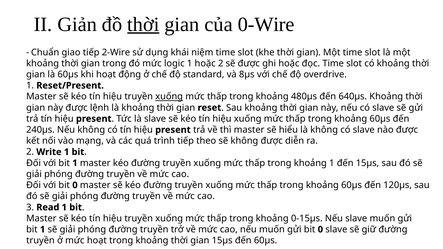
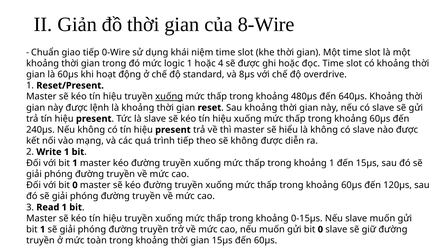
thời underline: present -> none (143, 24)
0-Wire: 0-Wire -> 8-Wire (266, 24)
2-Wire: 2-Wire -> 0-Wire (116, 52)
hoặc 2: 2 -> 4 (221, 63)
mức hoạt: hoạt -> toàn (97, 241)
